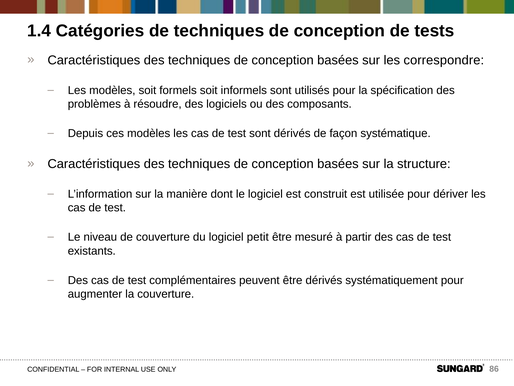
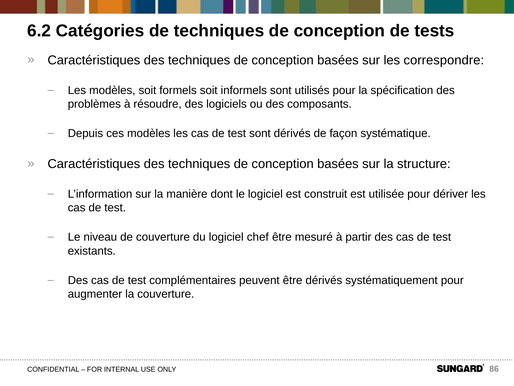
1.4: 1.4 -> 6.2 (39, 31)
petit: petit -> chef (258, 237)
